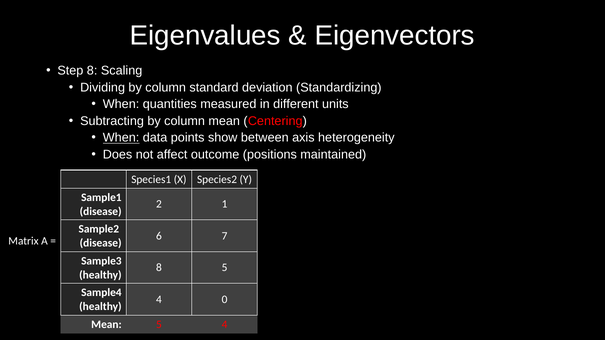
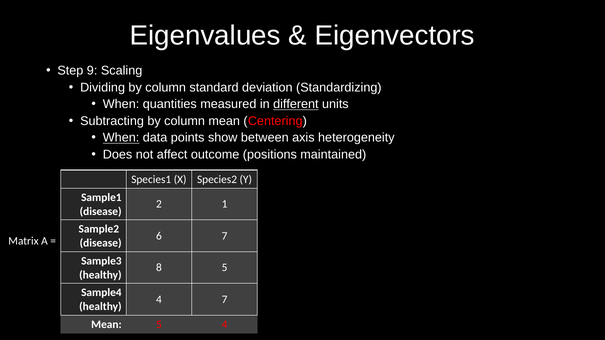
Step 8: 8 -> 9 (92, 71)
different underline: none -> present (296, 104)
4 0: 0 -> 7 (225, 300)
